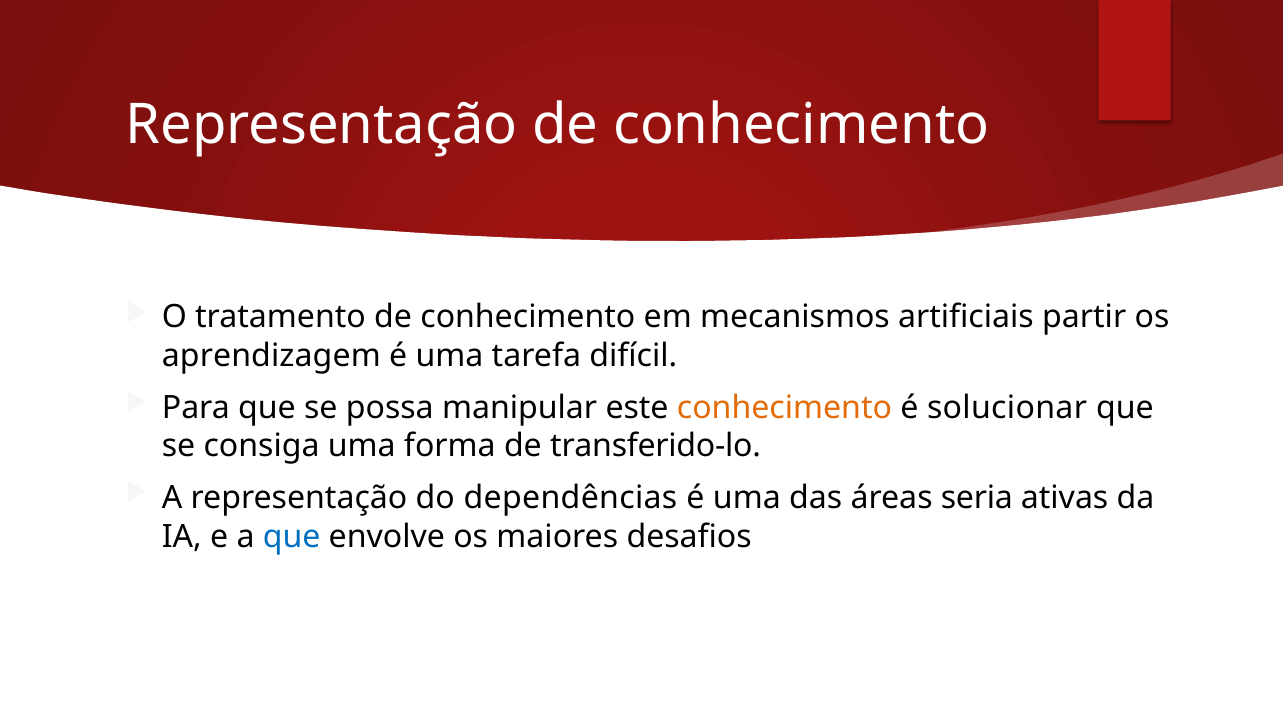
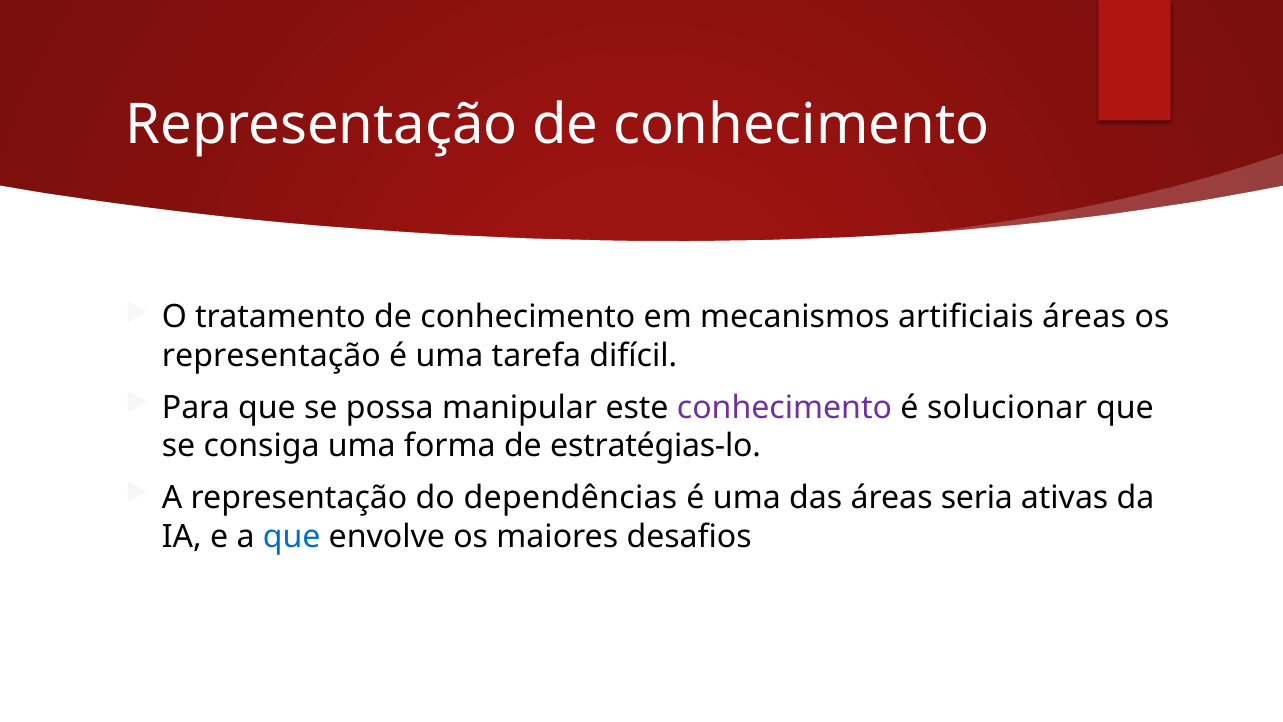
artificiais partir: partir -> áreas (1084, 317)
aprendizagem: aprendizagem -> representação (271, 356)
conhecimento colour: orange -> purple (784, 407)
transferido-lo: transferido-lo -> estratégias-lo (656, 446)
